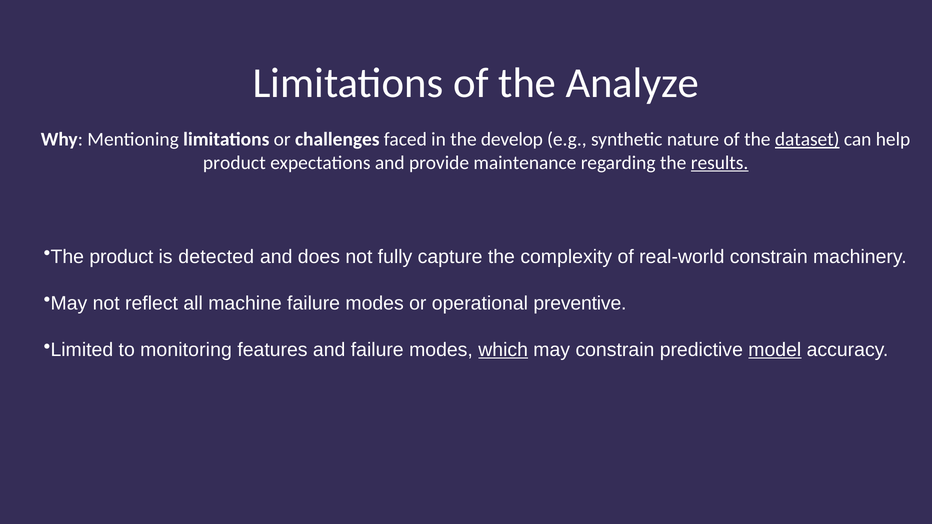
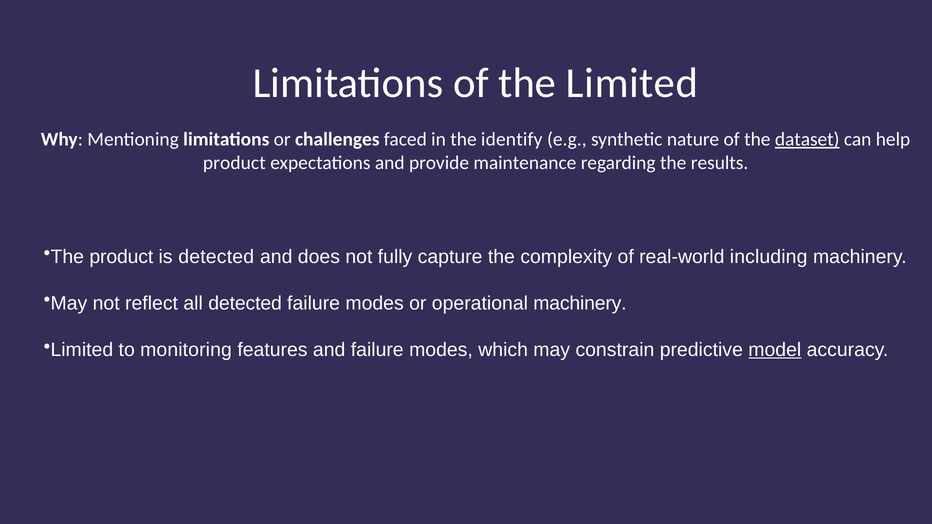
the Analyze: Analyze -> Limited (632, 83)
develop: develop -> identify (512, 139)
results underline: present -> none (720, 163)
real-world constrain: constrain -> including (769, 257)
all machine: machine -> detected (245, 303)
operational preventive: preventive -> machinery (580, 303)
which underline: present -> none (503, 350)
